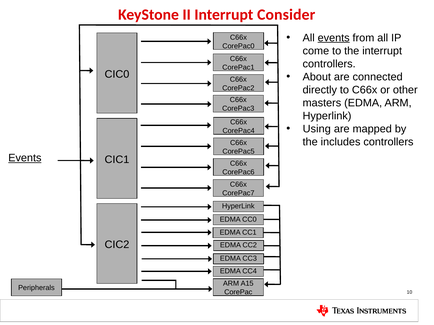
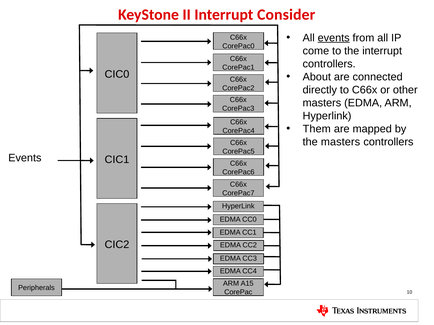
Using: Using -> Them (317, 129)
the includes: includes -> masters (341, 142)
Events underline: present -> none (25, 158)
